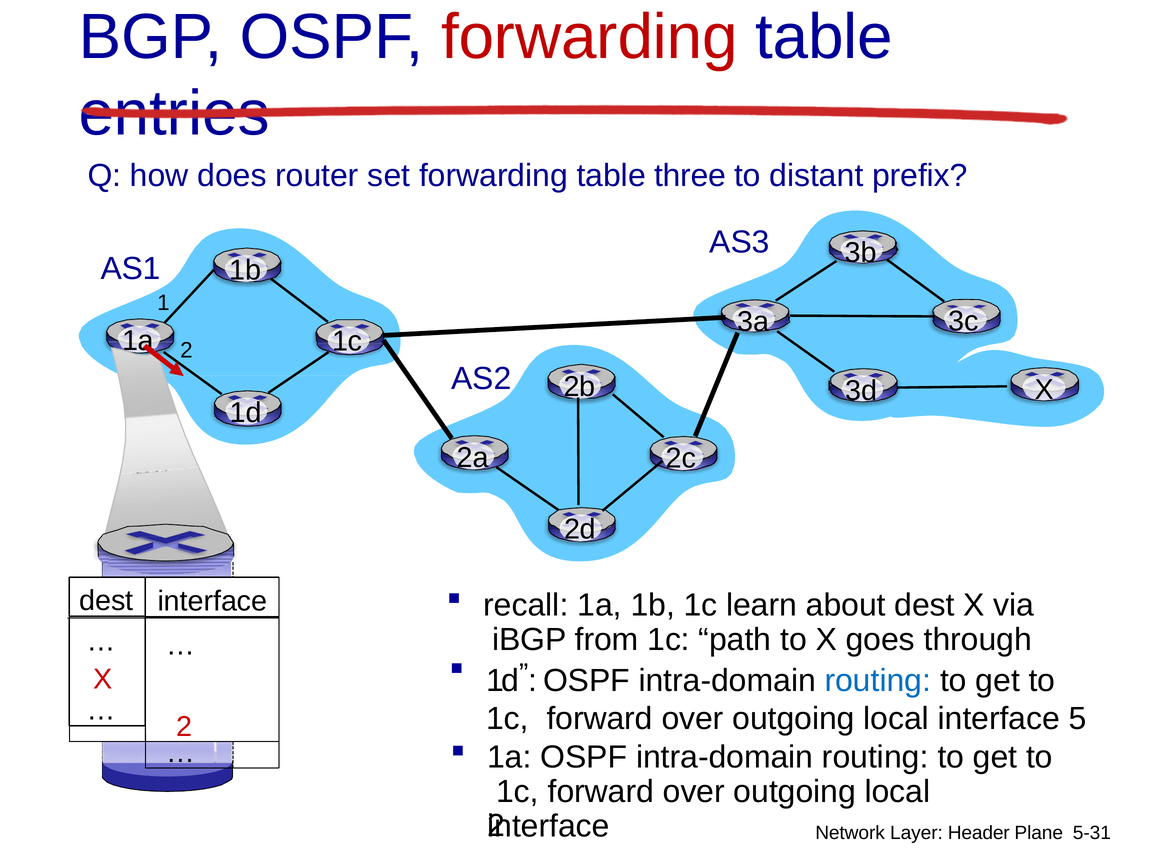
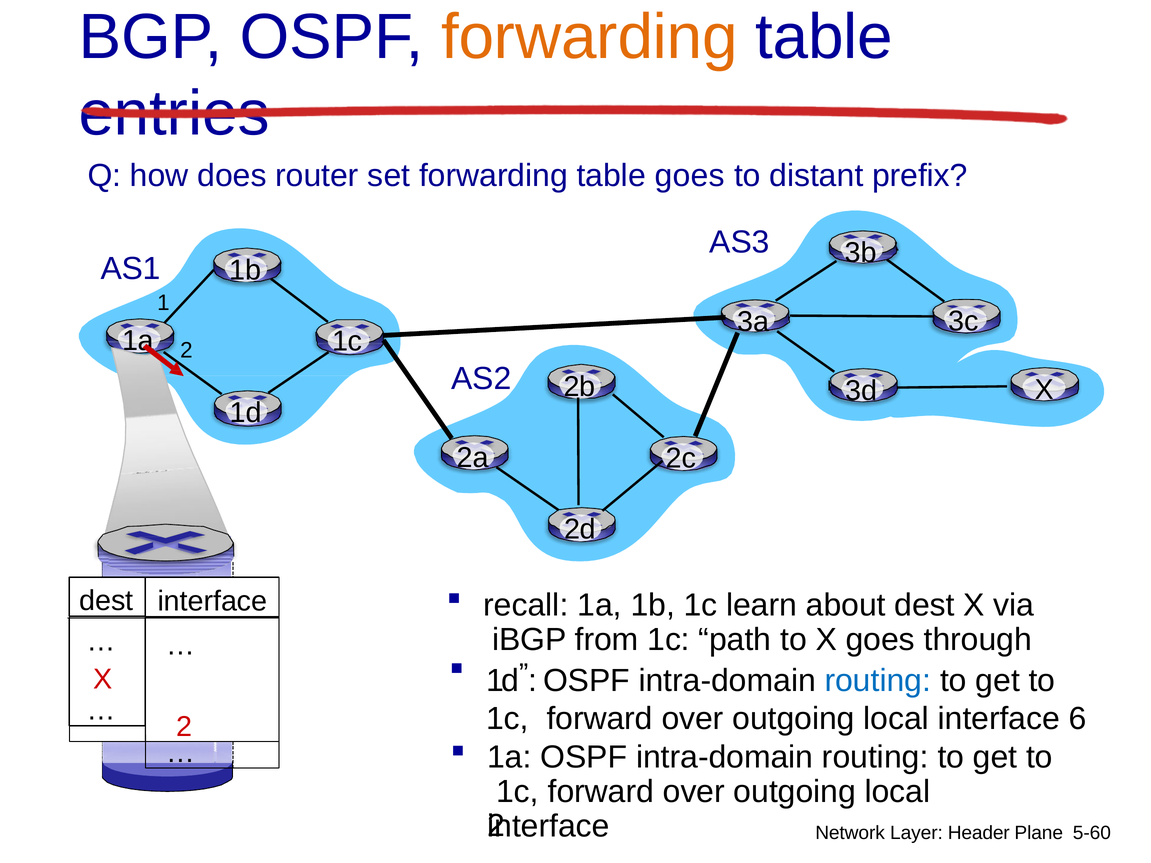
forwarding colour: red -> orange (589, 37)
table three: three -> goes (690, 176)
5: 5 -> 6 (1078, 719)
5-31: 5-31 -> 5-60 (1092, 833)
